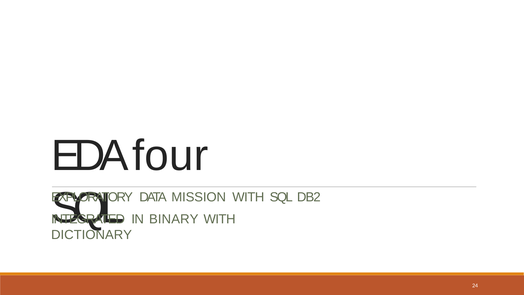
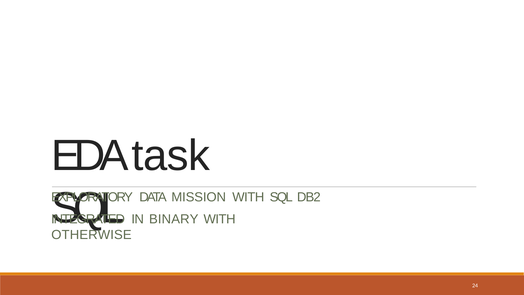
four: four -> task (171, 156)
DICTIONARY: DICTIONARY -> OTHERWISE (91, 235)
